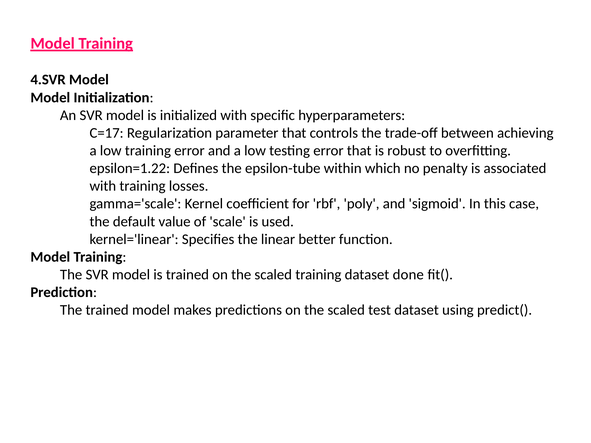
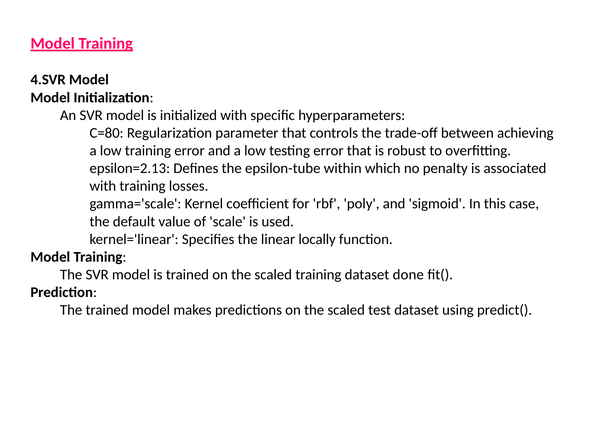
C=17: C=17 -> C=80 (107, 133)
epsilon=1.22: epsilon=1.22 -> epsilon=2.13 (130, 168)
better: better -> locally (317, 239)
